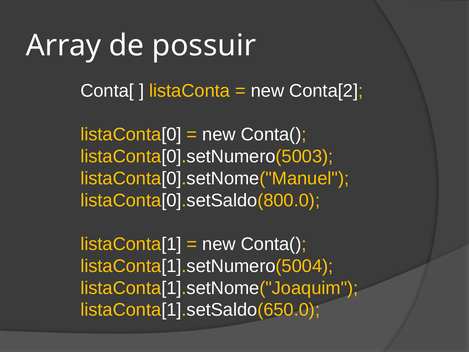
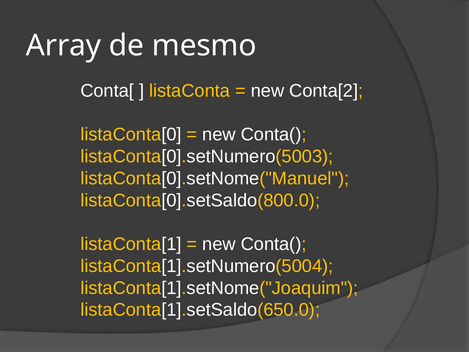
possuir: possuir -> mesmo (204, 45)
